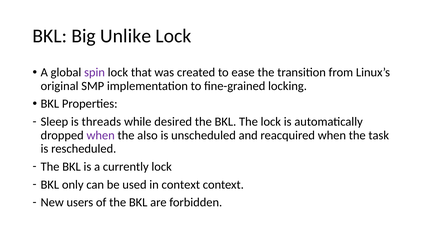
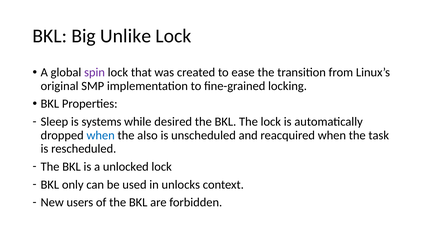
threads: threads -> systems (101, 122)
when colour: purple -> blue (101, 135)
currently: currently -> unlocked (126, 166)
in context: context -> unlocks (181, 184)
